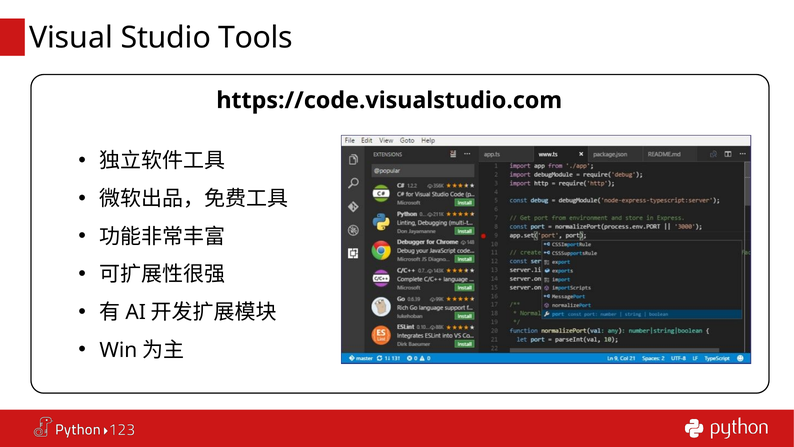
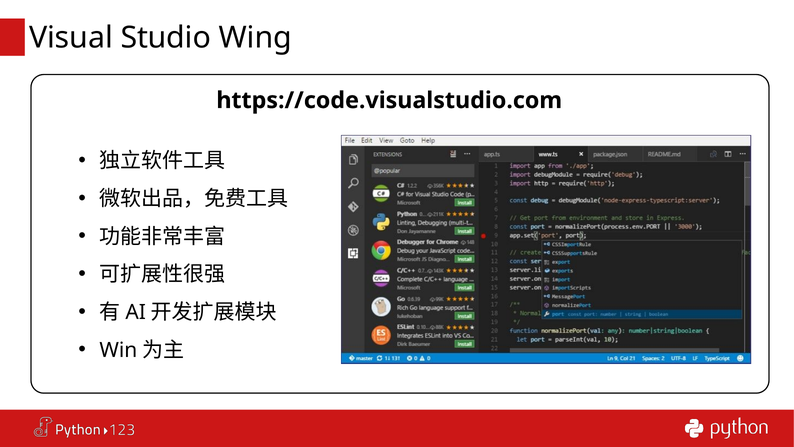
Tools: Tools -> Wing (255, 38)
